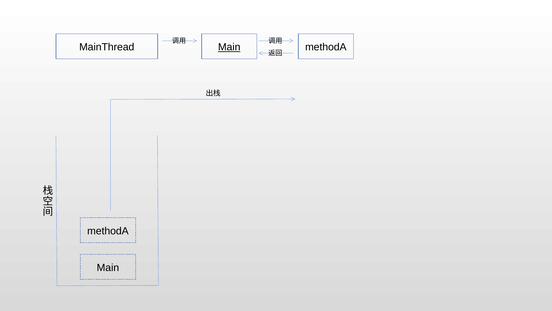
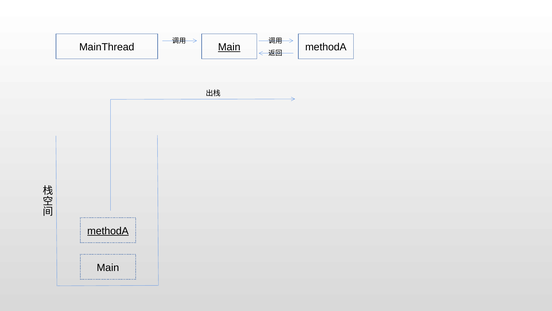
methodA underline: none -> present (108, 231)
